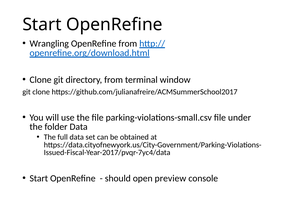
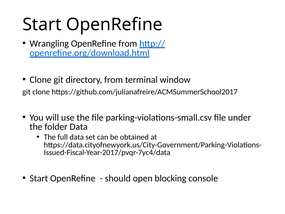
preview: preview -> blocking (171, 178)
